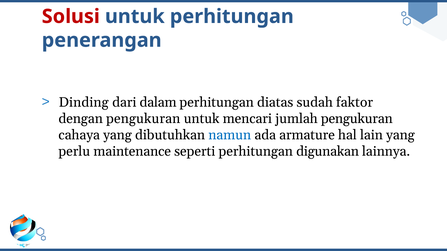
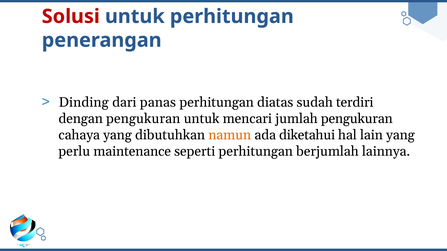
dalam: dalam -> panas (158, 103)
faktor: faktor -> terdiri (355, 103)
namun colour: blue -> orange (230, 135)
armature: armature -> diketahui (307, 135)
digunakan: digunakan -> berjumlah (327, 152)
